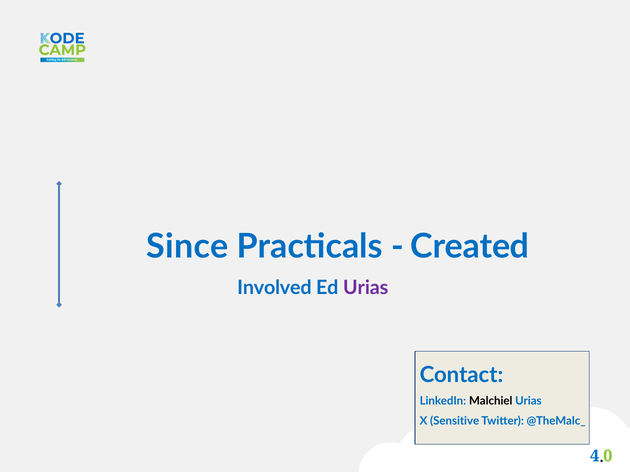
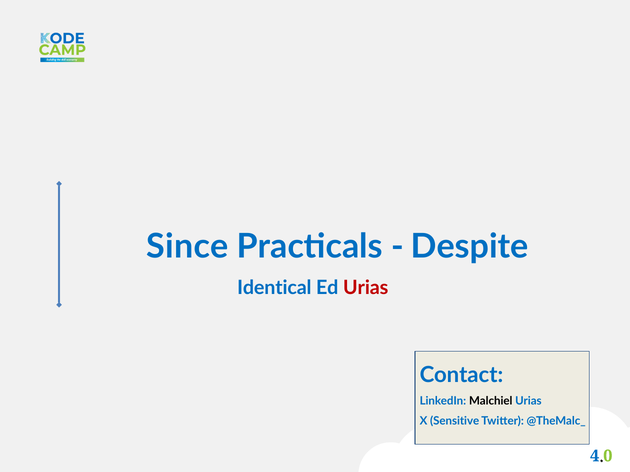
Created: Created -> Despite (470, 247)
Involved: Involved -> Identical (274, 288)
Urias colour: purple -> red (366, 288)
